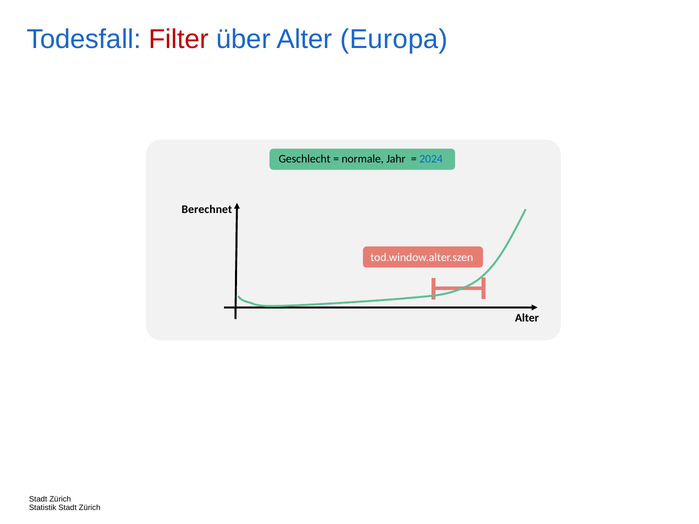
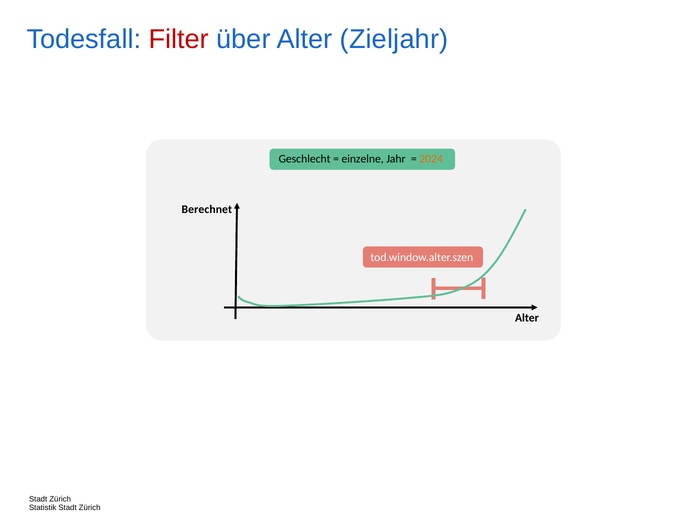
Europa: Europa -> Zieljahr (394, 40)
normale: normale -> einzelne (363, 159)
2024 colour: blue -> orange (431, 159)
